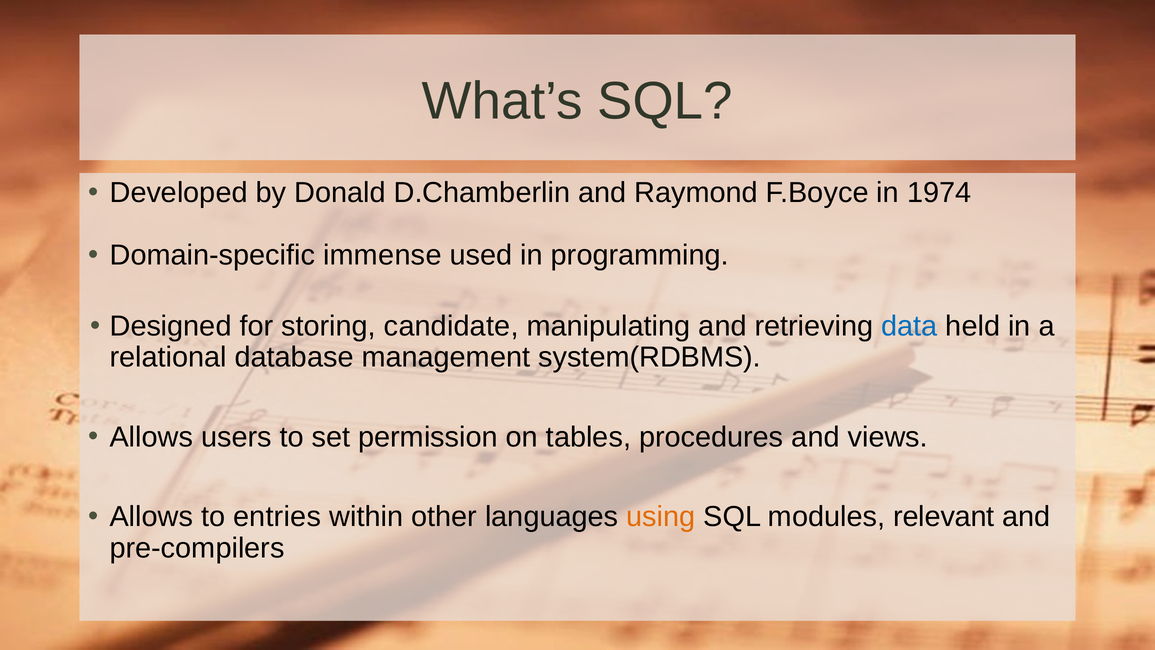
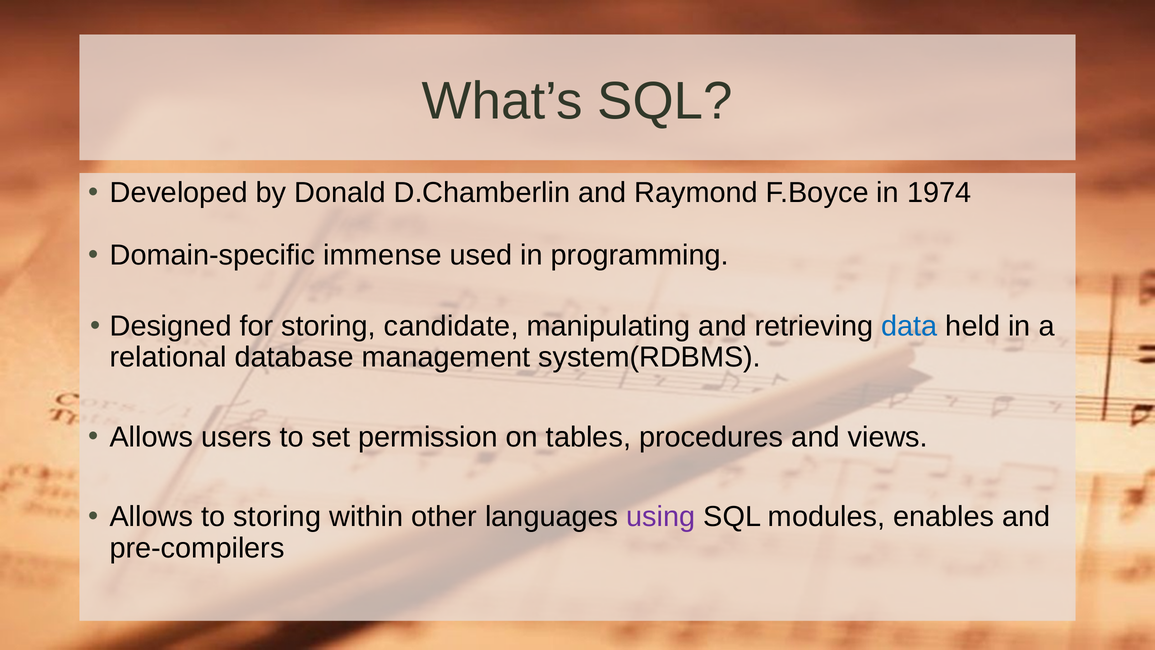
to entries: entries -> storing (277, 517)
using colour: orange -> purple (661, 517)
relevant: relevant -> enables (944, 517)
